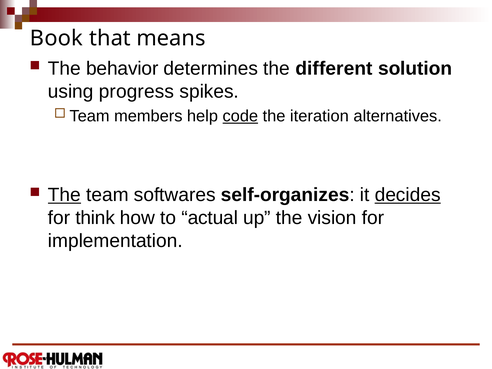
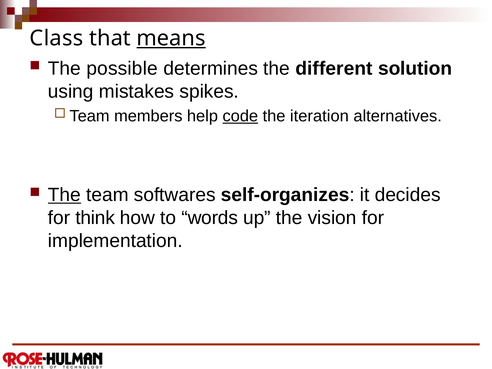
Book: Book -> Class (56, 38)
means underline: none -> present (171, 38)
behavior: behavior -> possible (122, 69)
progress: progress -> mistakes (137, 92)
decides underline: present -> none (408, 195)
actual: actual -> words (210, 218)
